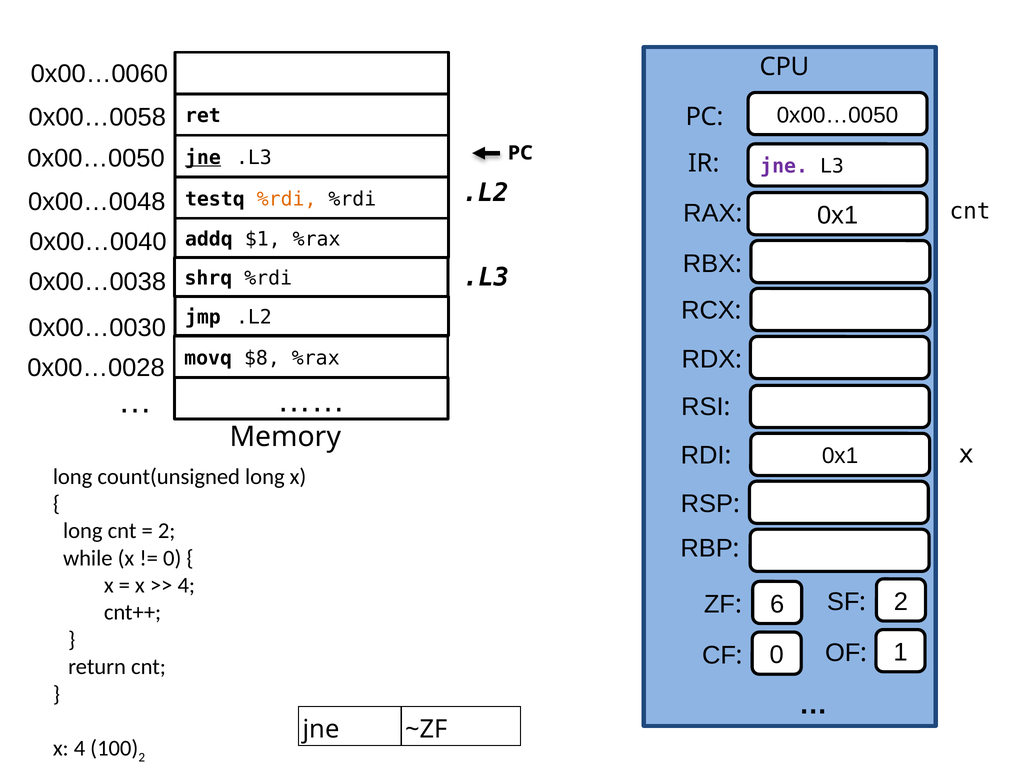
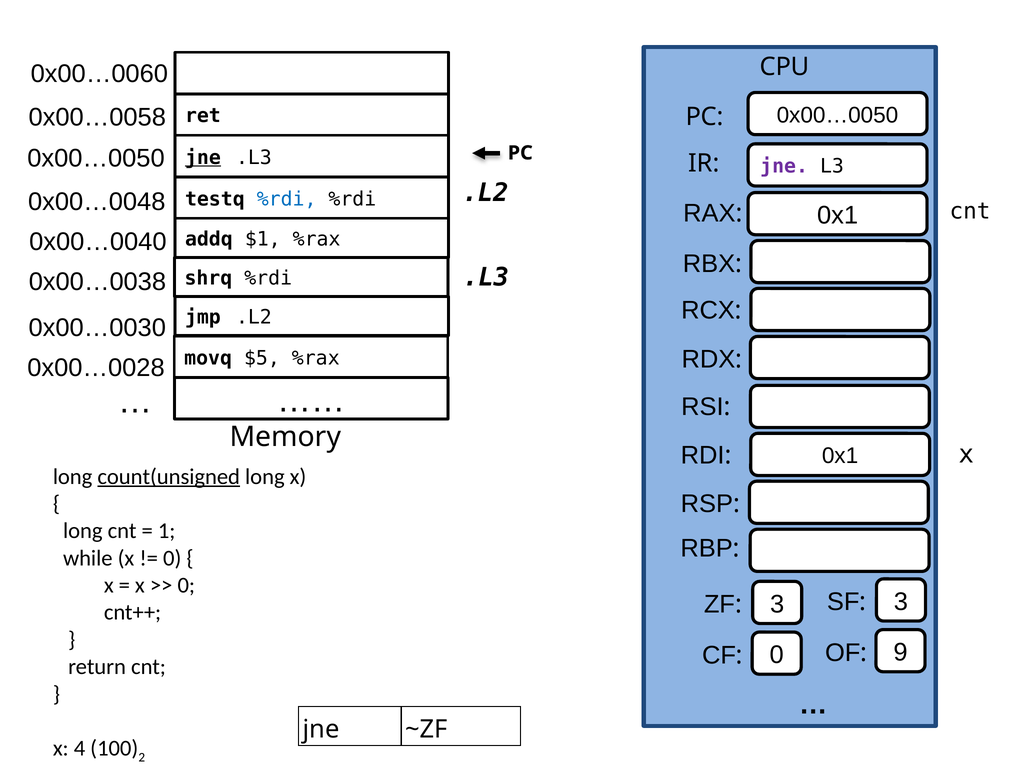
%rdi colour: orange -> blue (287, 199)
$8: $8 -> $5 (262, 358)
count(unsigned underline: none -> present (169, 477)
2: 2 -> 1 (167, 531)
4: 4 -> 0 (186, 585)
6: 6 -> 3 (777, 604)
2: 2 -> 3 (901, 602)
1: 1 -> 9 (900, 652)
